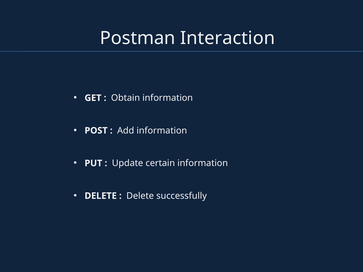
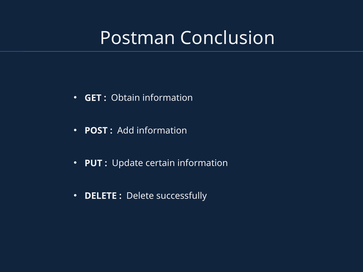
Interaction: Interaction -> Conclusion (228, 38)
